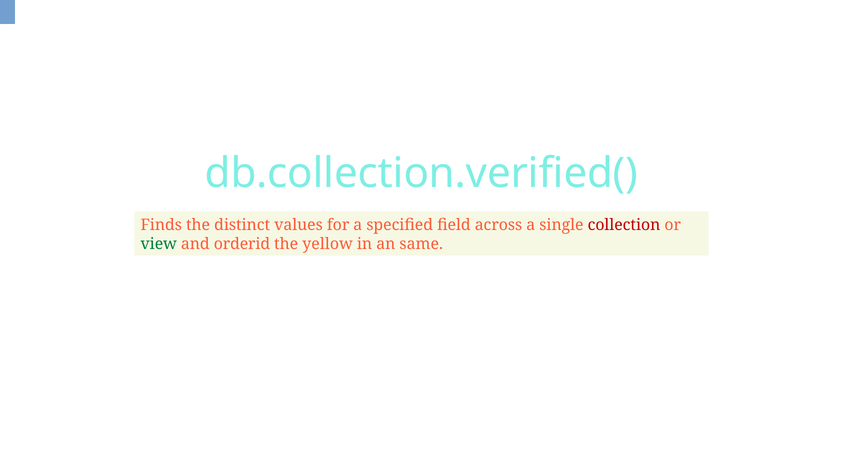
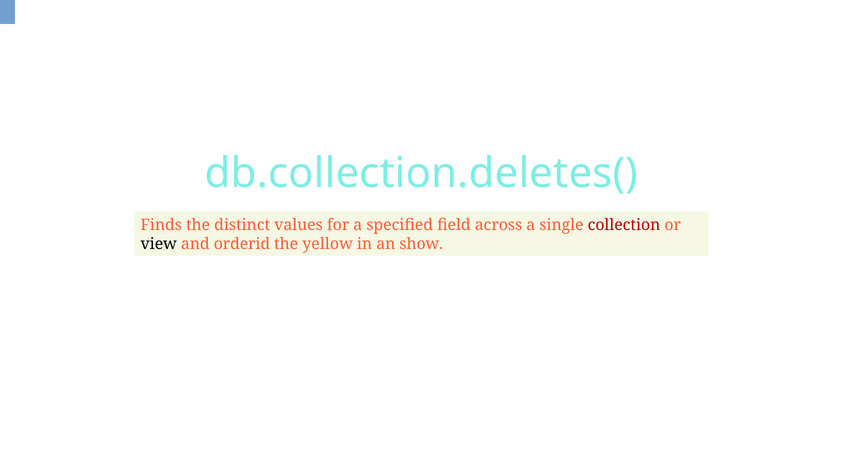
db.collection.verified(: db.collection.verified( -> db.collection.deletes( (421, 174)
view colour: green -> black (159, 244)
same: same -> show (421, 244)
